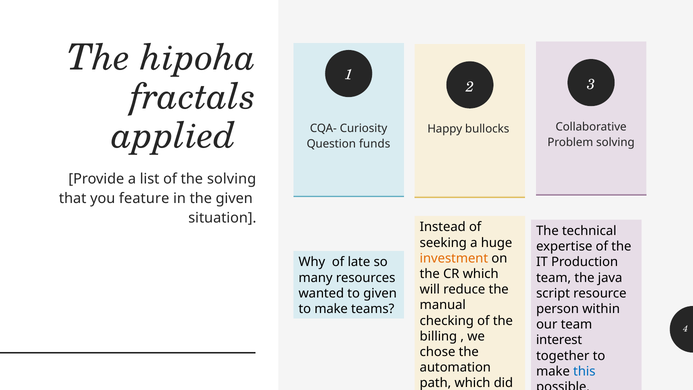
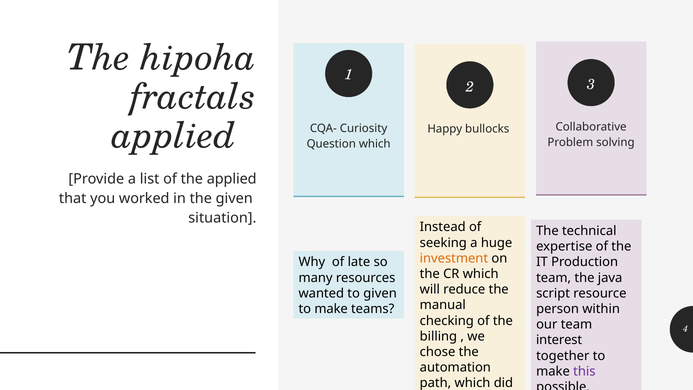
Question funds: funds -> which (375, 144)
the solving: solving -> applied (232, 179)
feature: feature -> worked (144, 198)
this colour: blue -> purple (584, 371)
